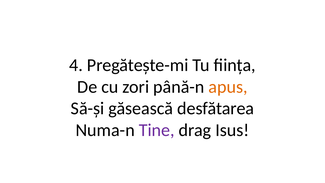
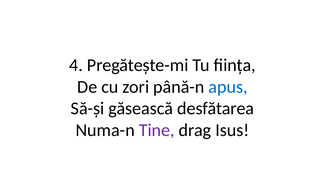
apus colour: orange -> blue (228, 87)
